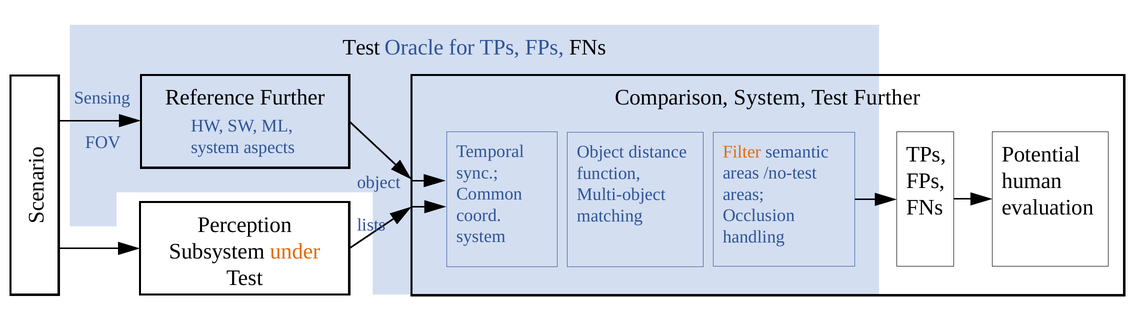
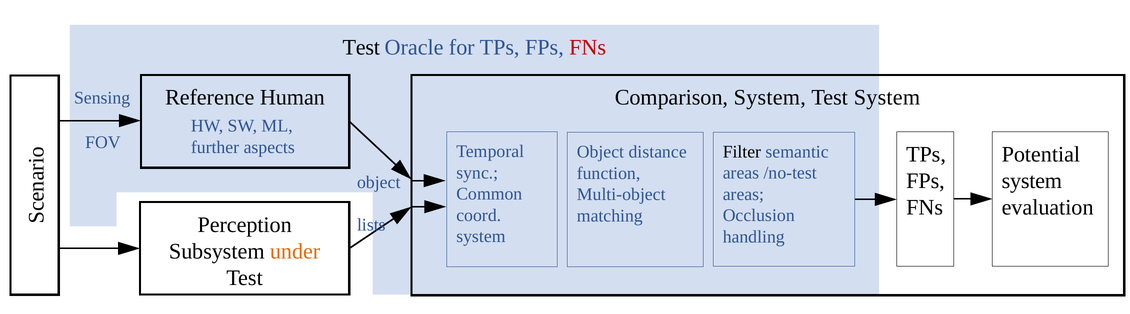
FNs colour: black -> red (588, 48)
Reference Further: Further -> Human (292, 98)
Test Further: Further -> System (887, 98)
system: system -> further (215, 147)
Filter colour: orange -> black (742, 152)
human: human -> system (1032, 181)
